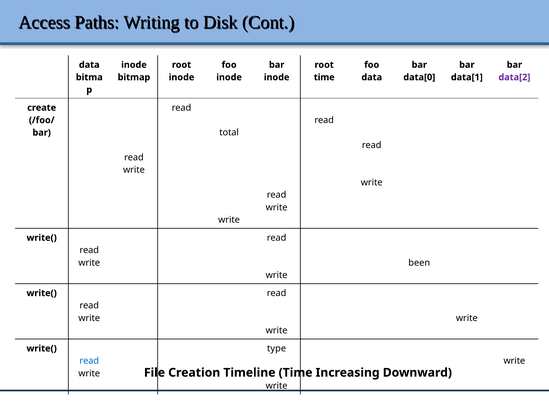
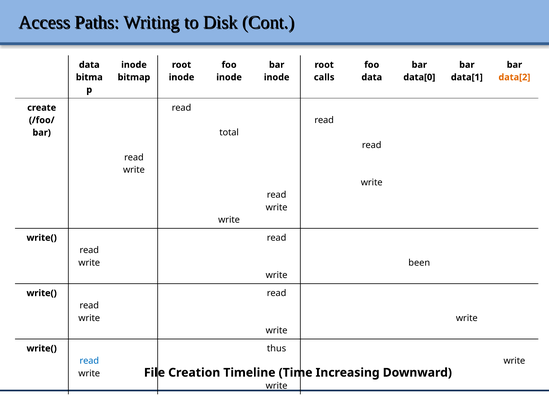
time: time -> calls (324, 77)
data[2 colour: purple -> orange (514, 77)
type: type -> thus (277, 348)
